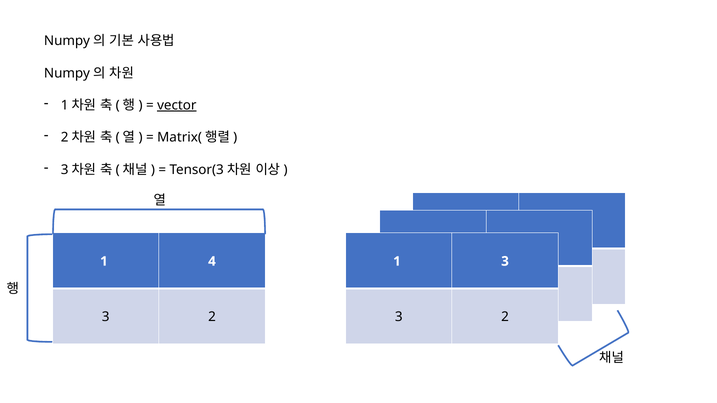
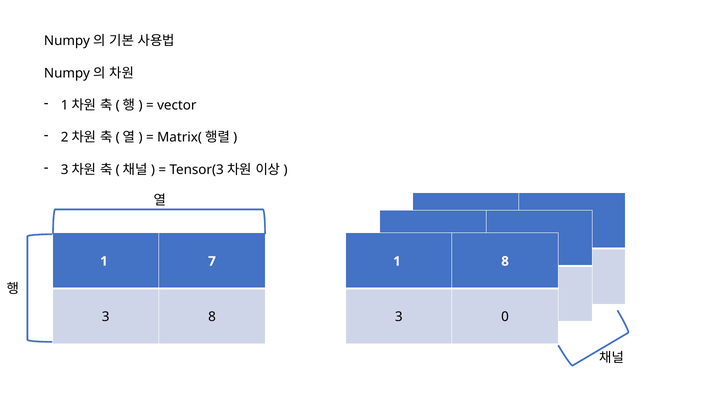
vector underline: present -> none (177, 105)
1 4: 4 -> 7 (212, 261)
1 3: 3 -> 8 (505, 261)
2: 2 -> 8 (212, 317)
2: 2 -> 0 (505, 317)
